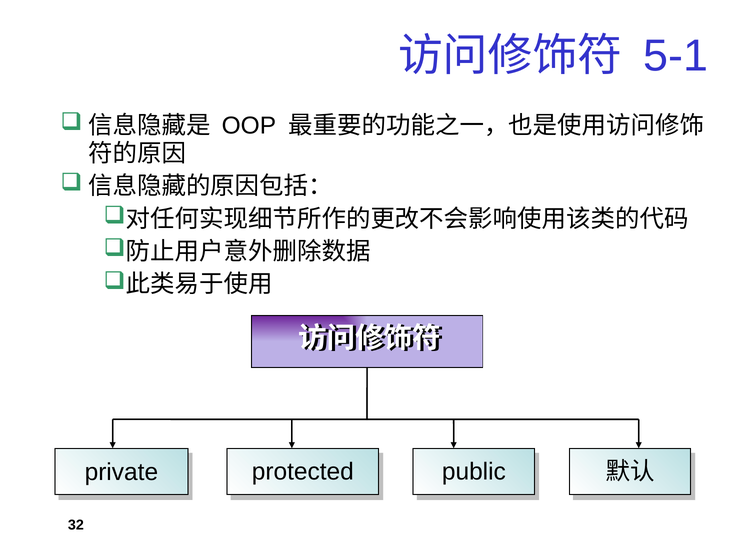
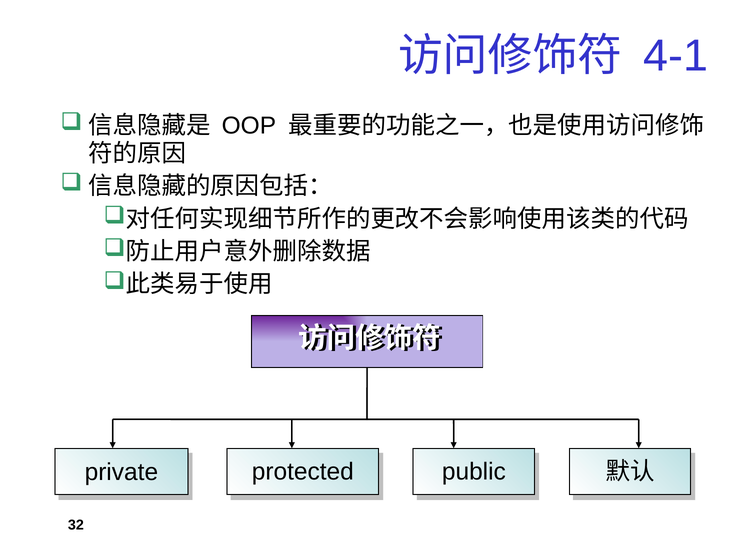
5-1: 5-1 -> 4-1 (676, 56)
